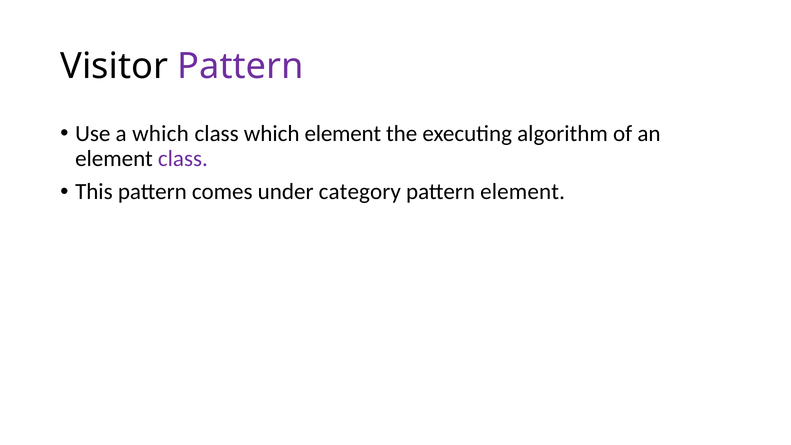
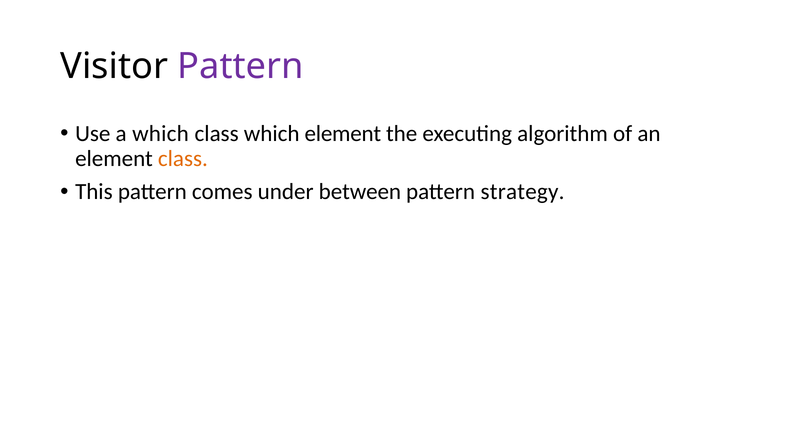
class colour: purple -> orange (183, 159)
category: category -> between (360, 192)
pattern element: element -> strategy (523, 192)
